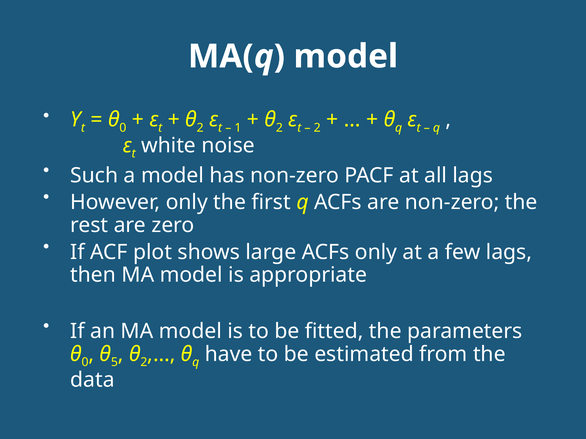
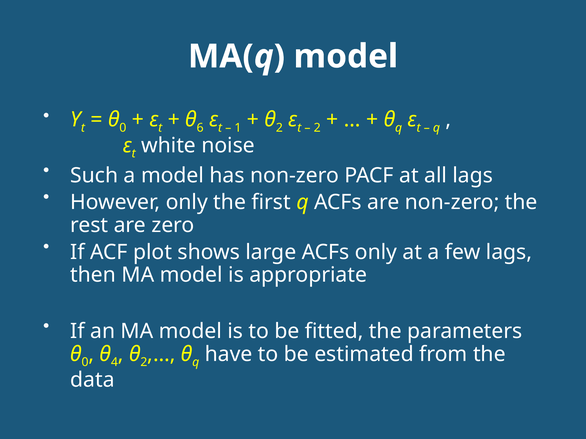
2: 2 -> 6 (200, 128)
5: 5 -> 4 (114, 363)
